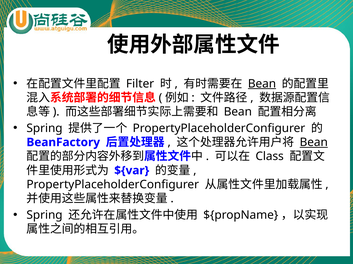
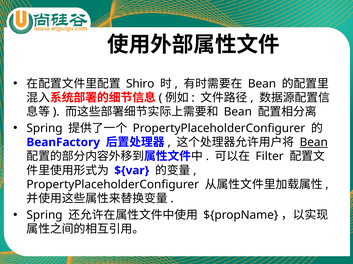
Filter: Filter -> Shiro (140, 84)
Bean underline: present -> none (262, 84)
Class: Class -> Filter (270, 157)
